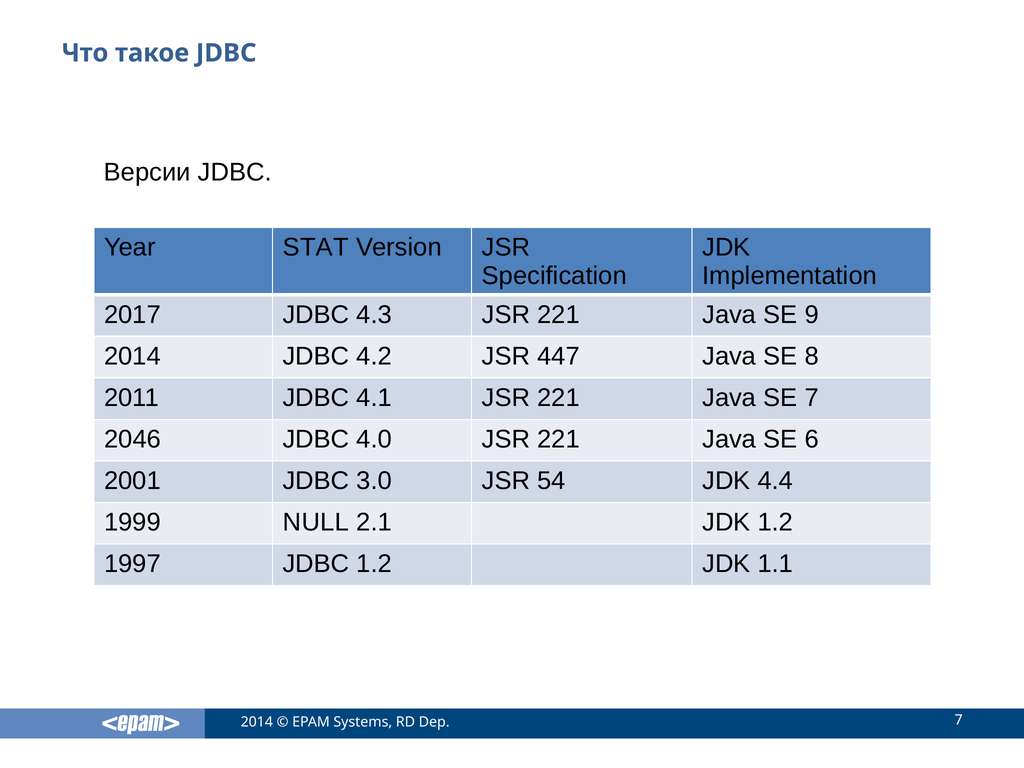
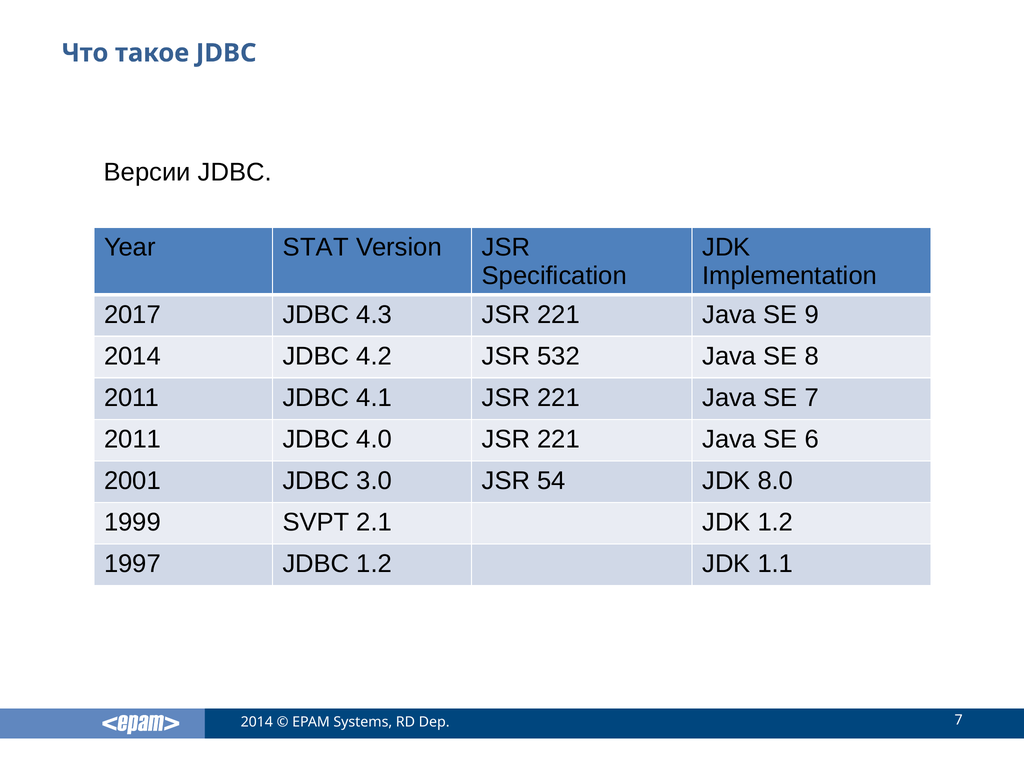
447: 447 -> 532 (559, 356)
2046: 2046 -> 2011 (133, 439)
4.4: 4.4 -> 8.0 (775, 481)
NULL: NULL -> SVPT (316, 522)
